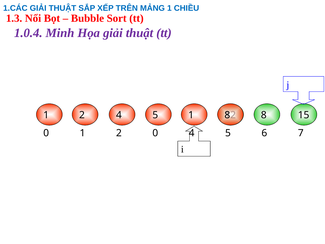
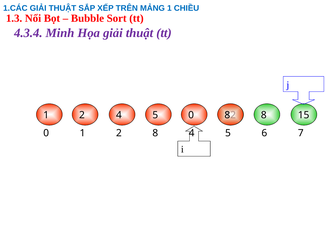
1.0.4: 1.0.4 -> 4.3.4 (28, 33)
5 1: 1 -> 0 (191, 115)
2 0: 0 -> 8 (155, 133)
